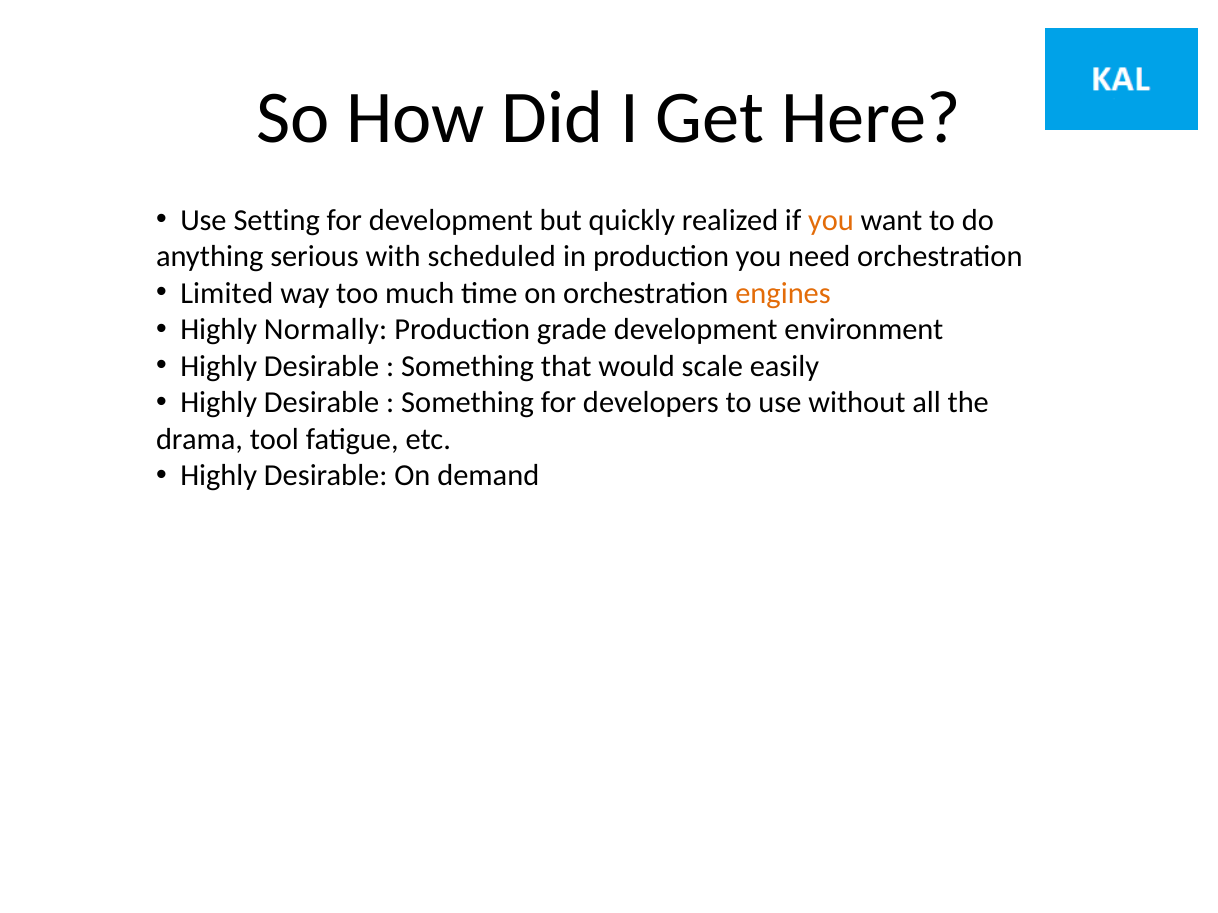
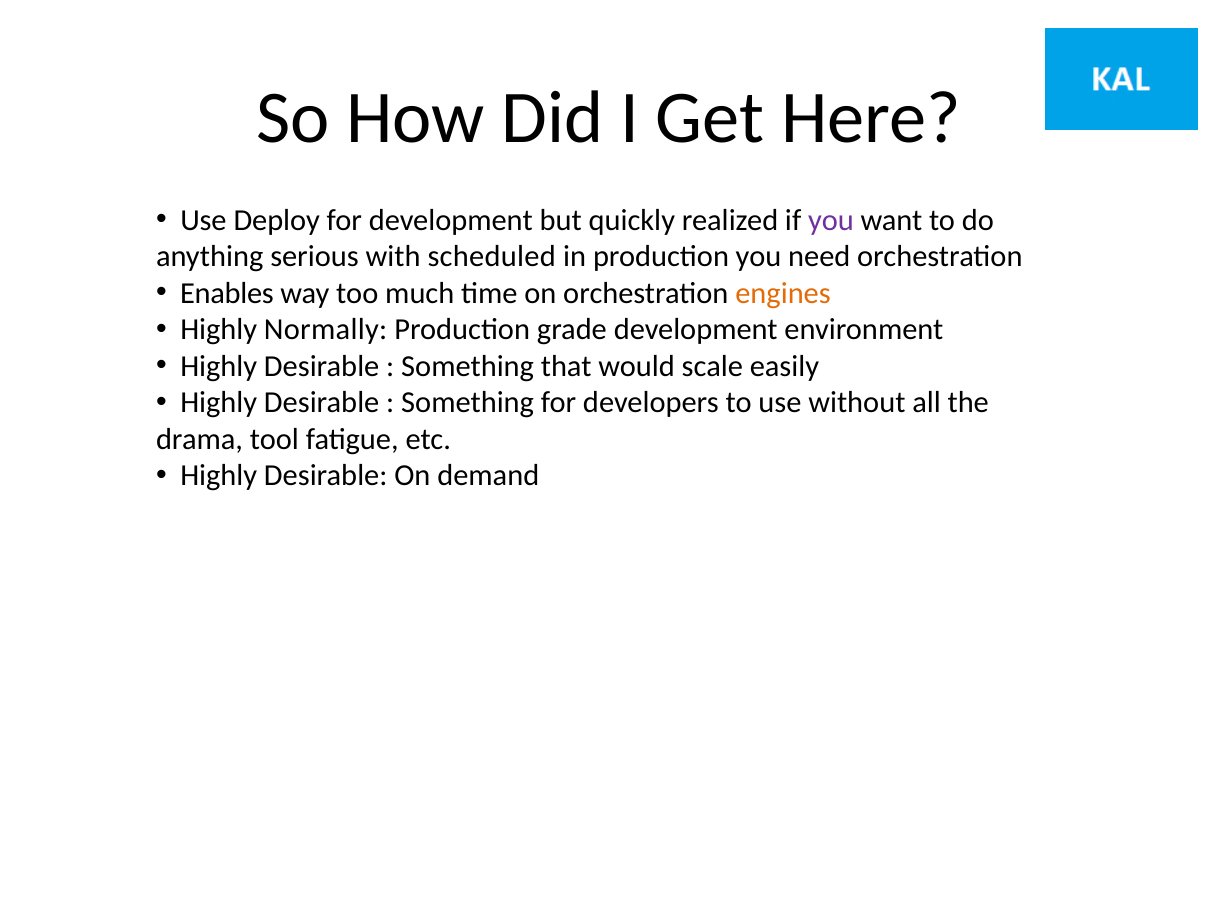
Setting: Setting -> Deploy (277, 220)
you colour: orange -> purple (831, 220)
Limited: Limited -> Enables (227, 293)
